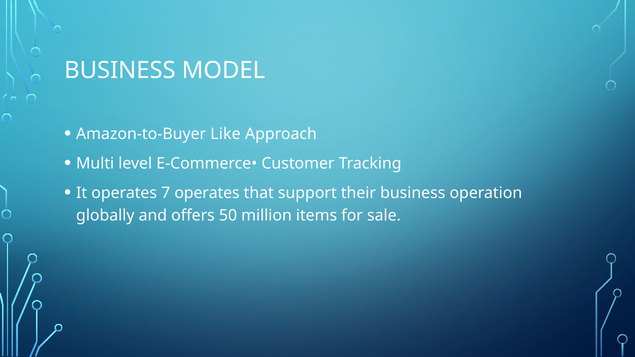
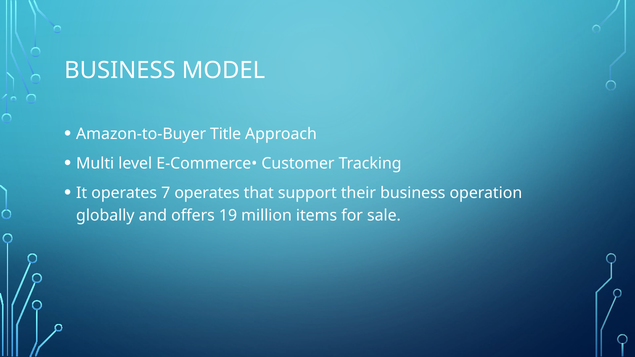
Like: Like -> Title (226, 134)
50: 50 -> 19 (228, 216)
